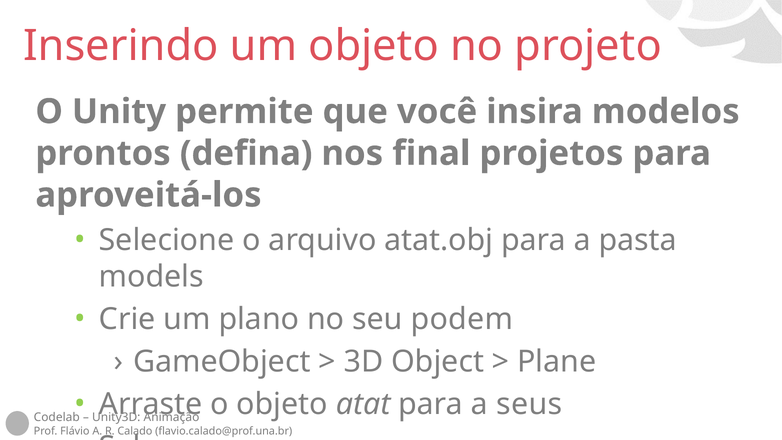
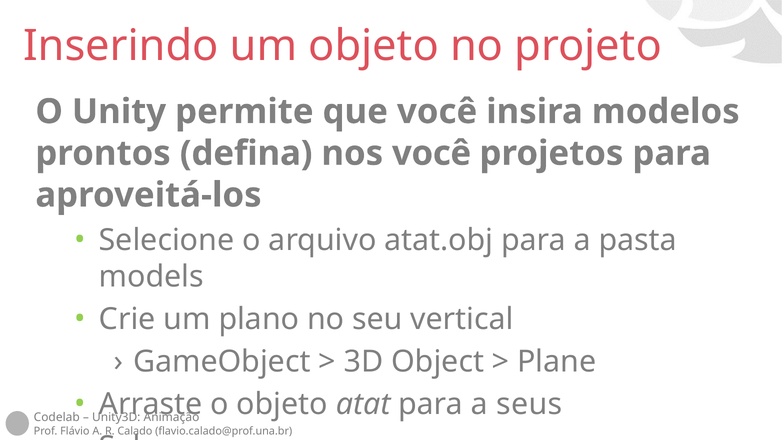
nos final: final -> você (432, 153)
podem: podem -> vertical (462, 319)
